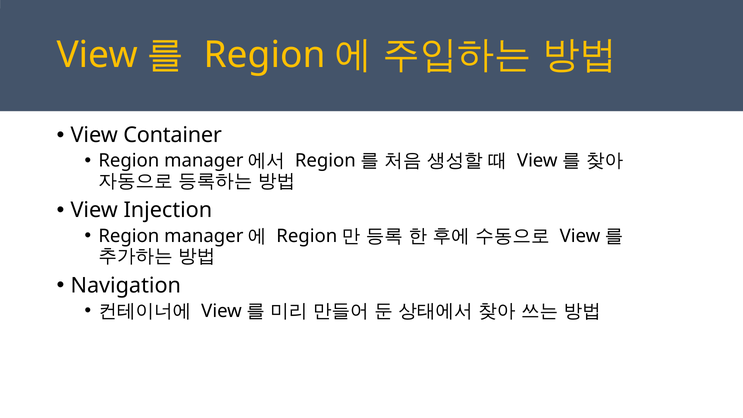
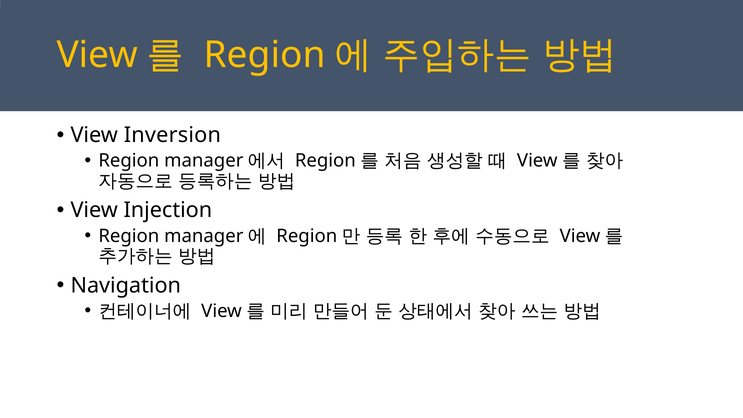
Container: Container -> Inversion (172, 135)
